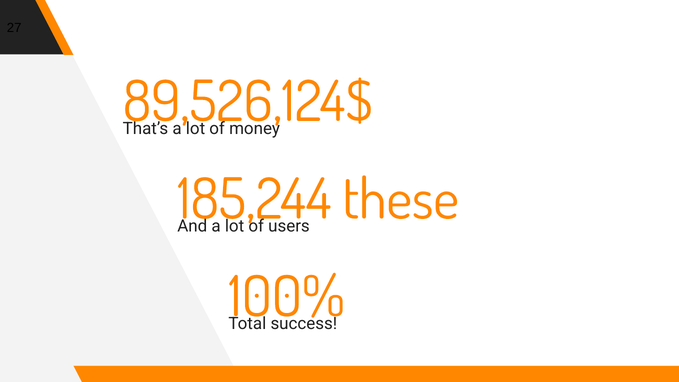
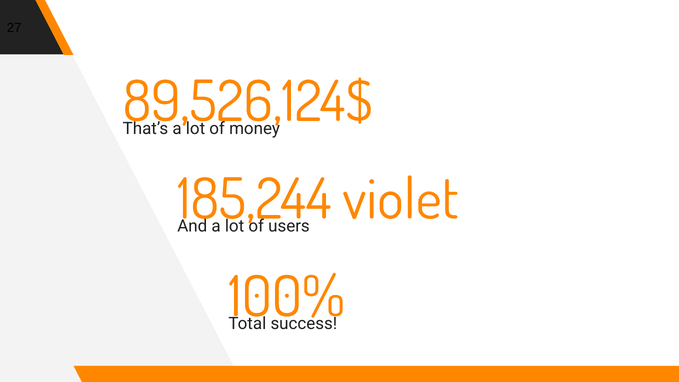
these: these -> violet (400, 200)
